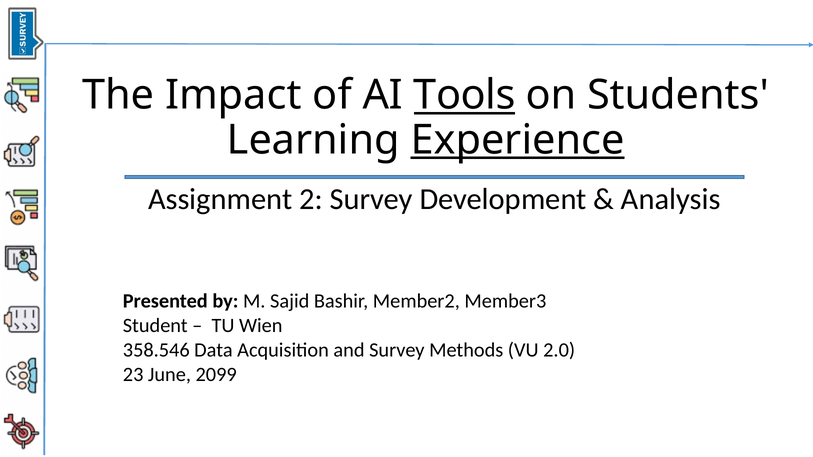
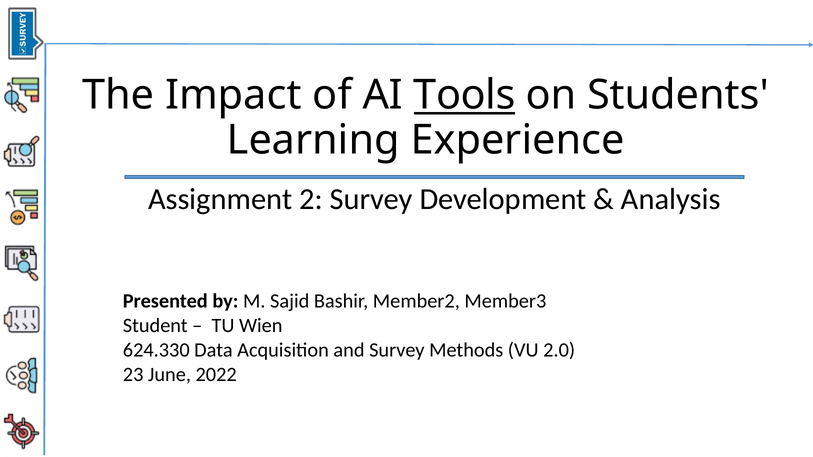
Experience underline: present -> none (518, 140)
358.546: 358.546 -> 624.330 (156, 350)
2099: 2099 -> 2022 (216, 375)
